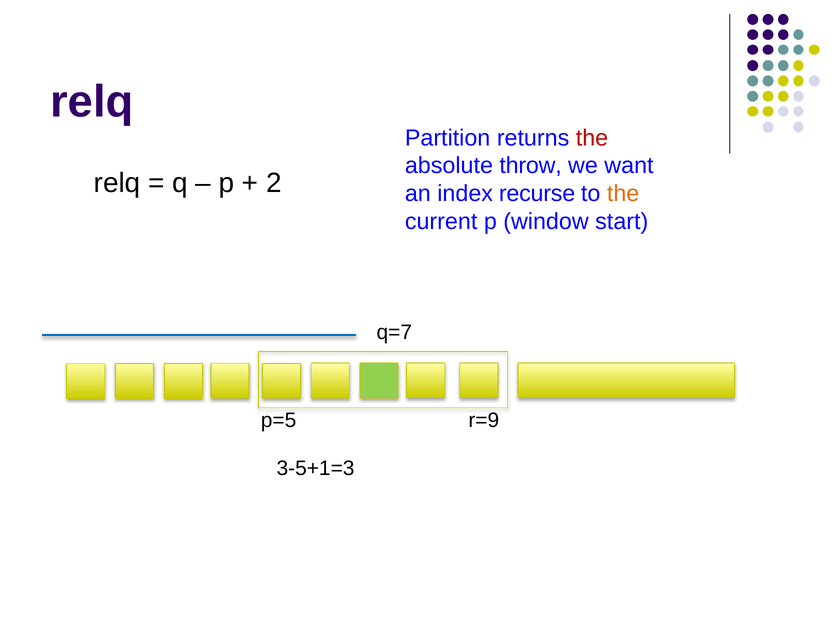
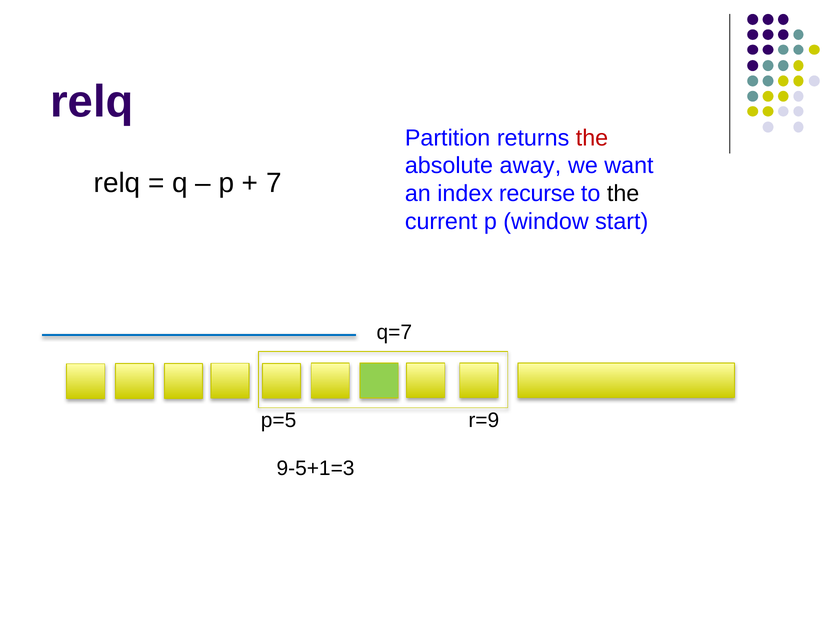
throw: throw -> away (530, 166)
2: 2 -> 7 (274, 183)
the colour: orange -> black (623, 194)
3-5+1=3: 3-5+1=3 -> 9-5+1=3 (316, 469)
